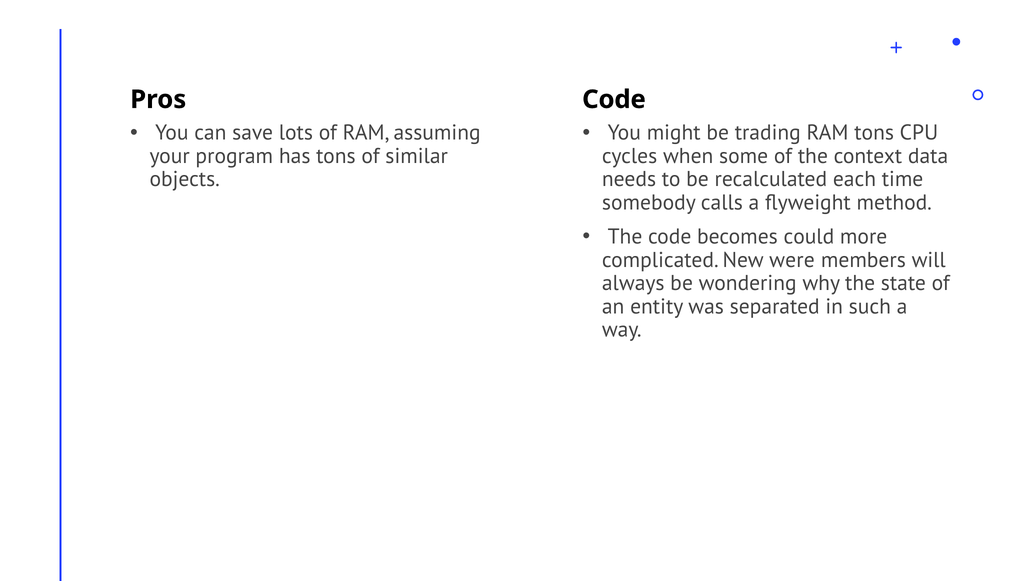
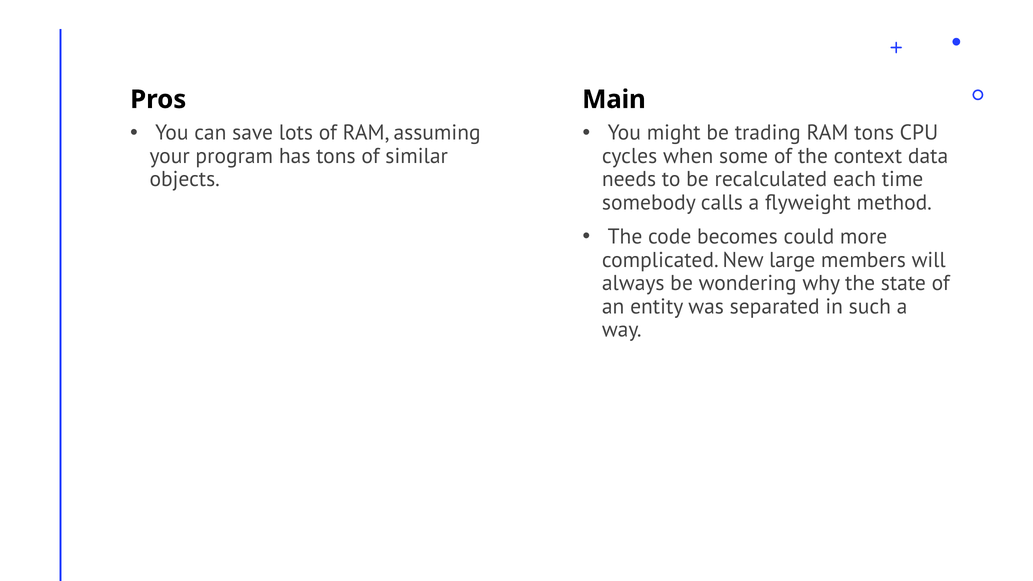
Code: Code -> Main (614, 100)
were: were -> large (792, 260)
